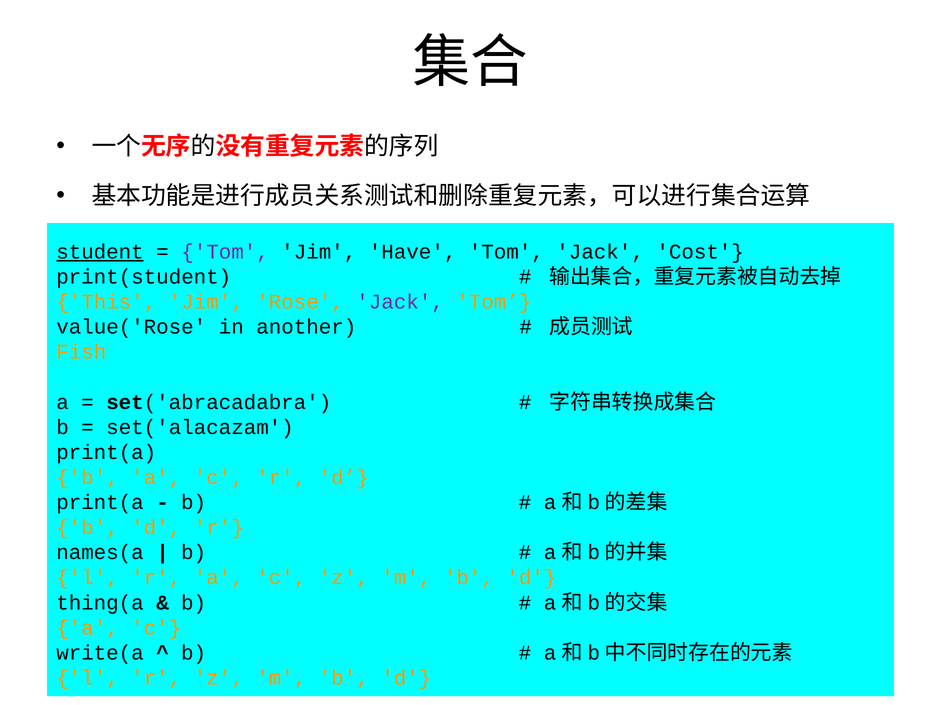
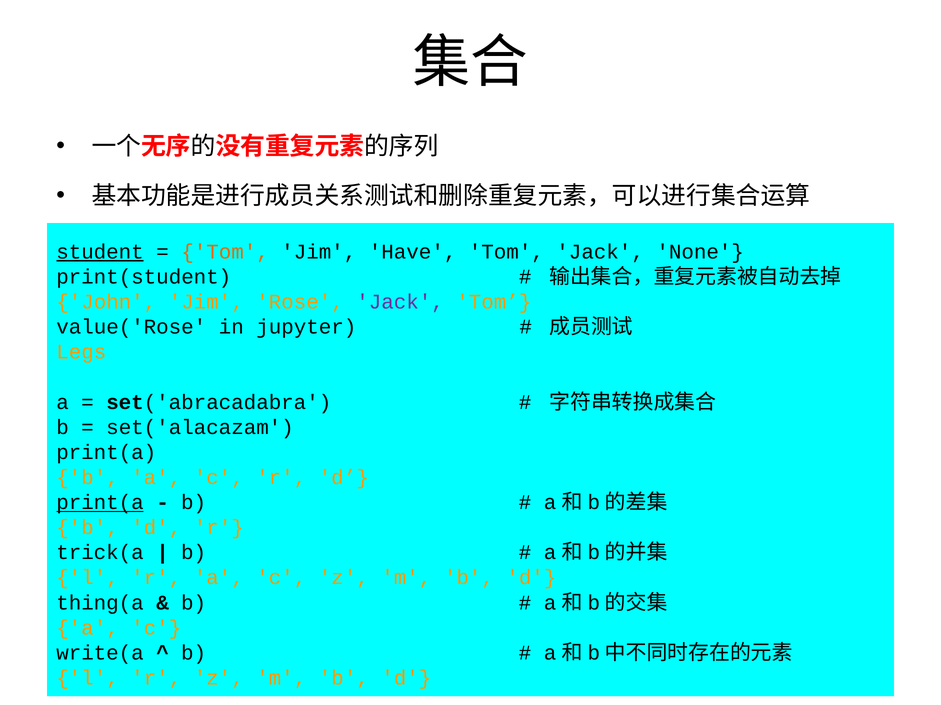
Tom colour: purple -> orange (225, 252)
Cost: Cost -> None (700, 252)
This: This -> John (106, 302)
another: another -> jupyter (306, 327)
Fish: Fish -> Legs (81, 352)
print(a underline: none -> present (100, 503)
names(a: names(a -> trick(a (100, 553)
